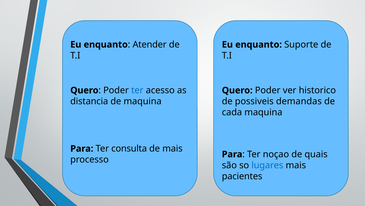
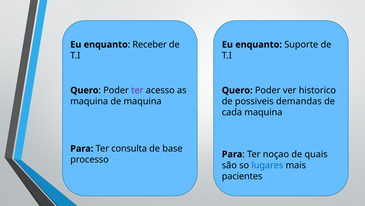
Atender: Atender -> Receber (150, 44)
ter colour: blue -> purple (137, 90)
distancia: distancia -> maquina (89, 101)
de mais: mais -> base (172, 148)
